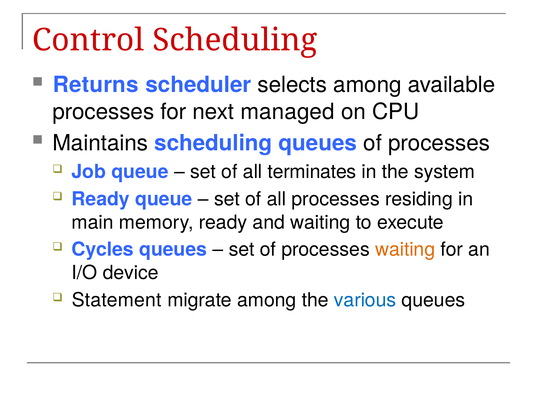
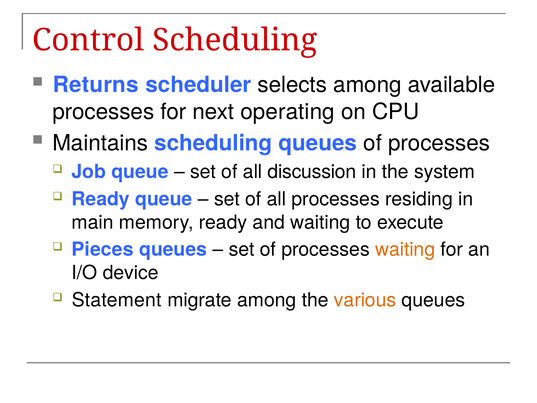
managed: managed -> operating (288, 112)
terminates: terminates -> discussion (312, 172)
Cycles: Cycles -> Pieces (103, 249)
various colour: blue -> orange (365, 300)
